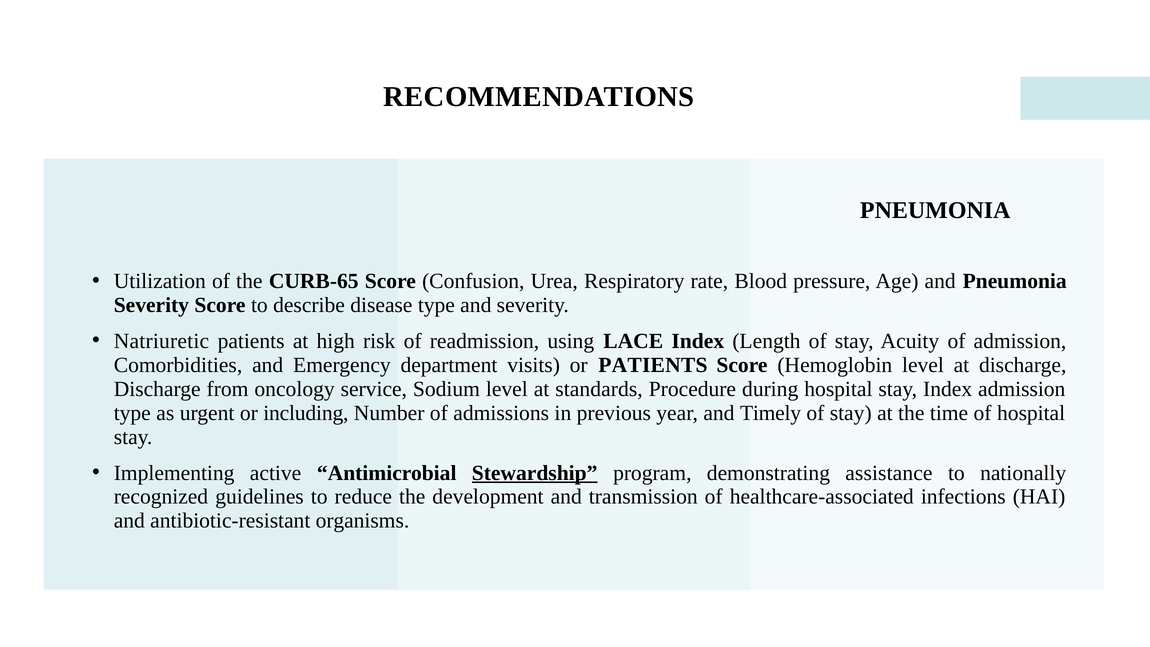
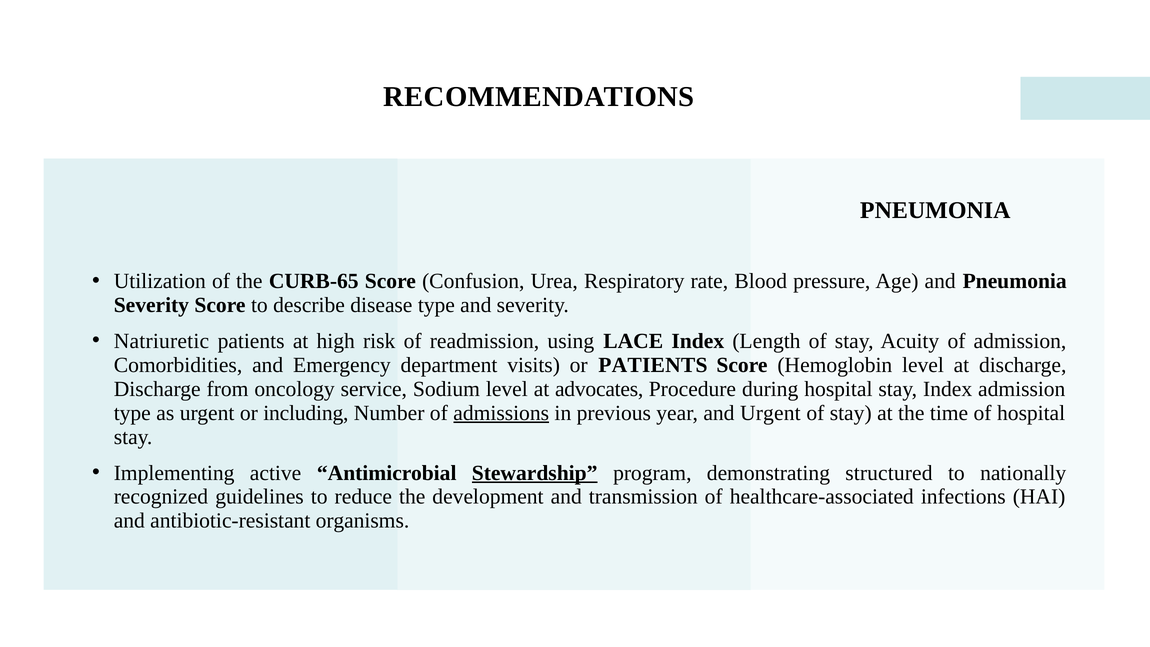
standards: standards -> advocates (599, 389)
admissions underline: none -> present (501, 413)
and Timely: Timely -> Urgent (770, 413)
assistance: assistance -> structured (889, 473)
